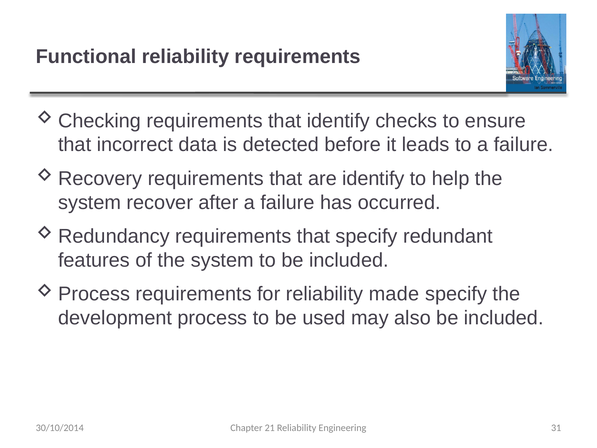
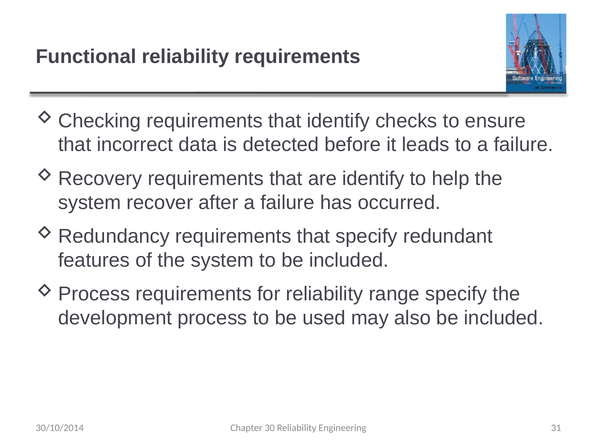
made: made -> range (394, 294)
21: 21 -> 30 (270, 427)
